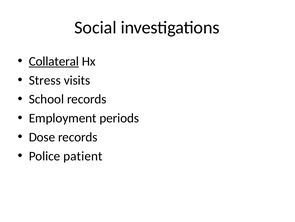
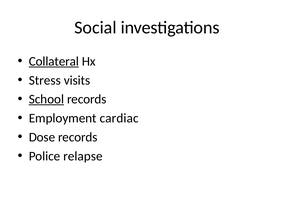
School underline: none -> present (46, 99)
periods: periods -> cardiac (119, 118)
patient: patient -> relapse (83, 156)
